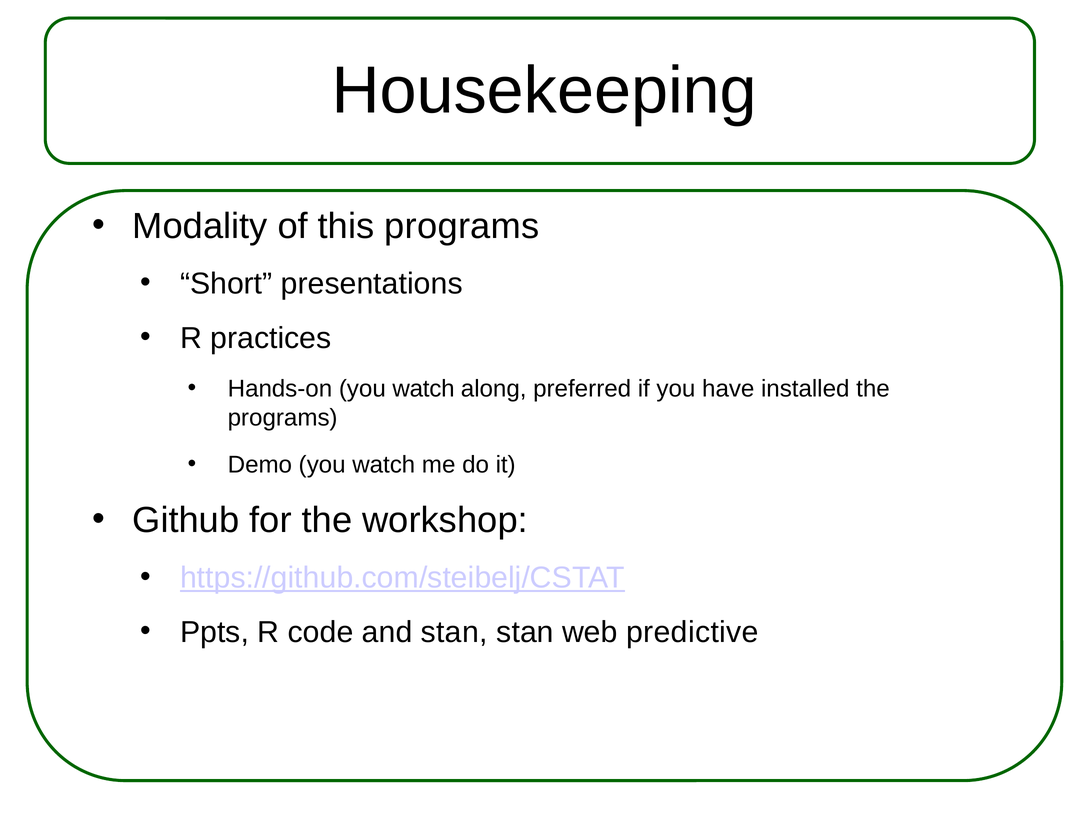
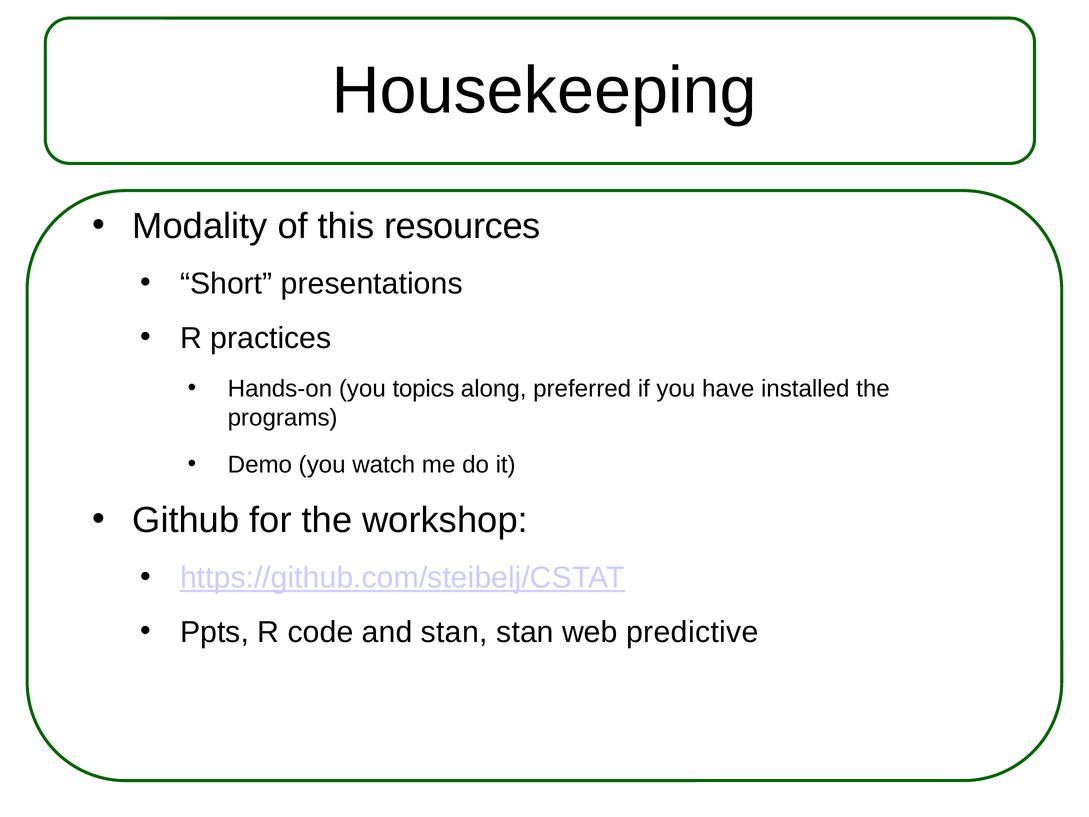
this programs: programs -> resources (462, 226)
Hands-on you watch: watch -> topics (423, 388)
